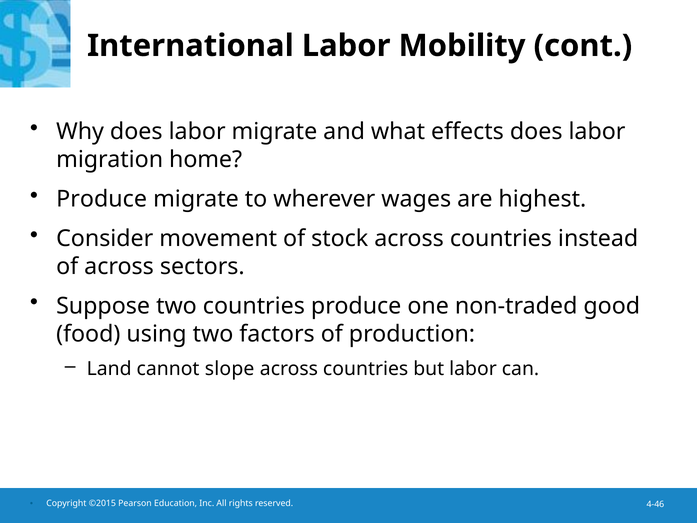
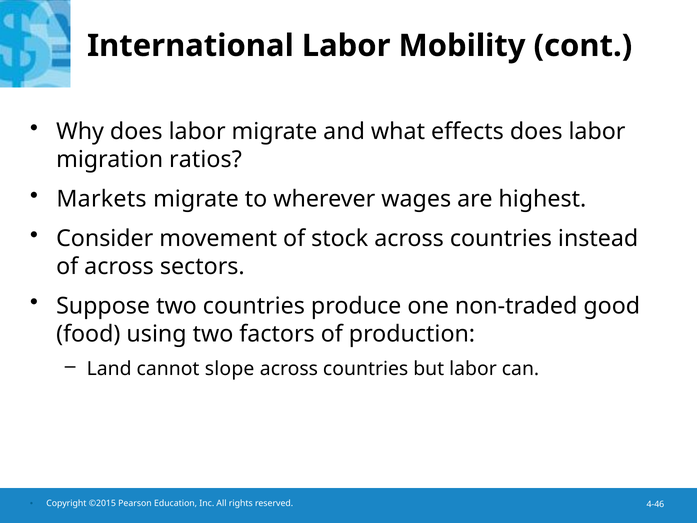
home: home -> ratios (206, 160)
Produce: Produce -> Markets (102, 199)
